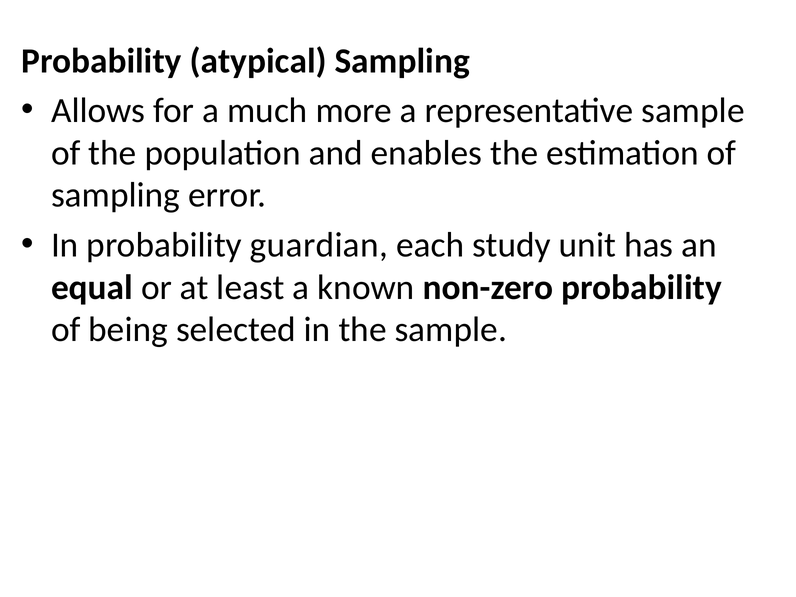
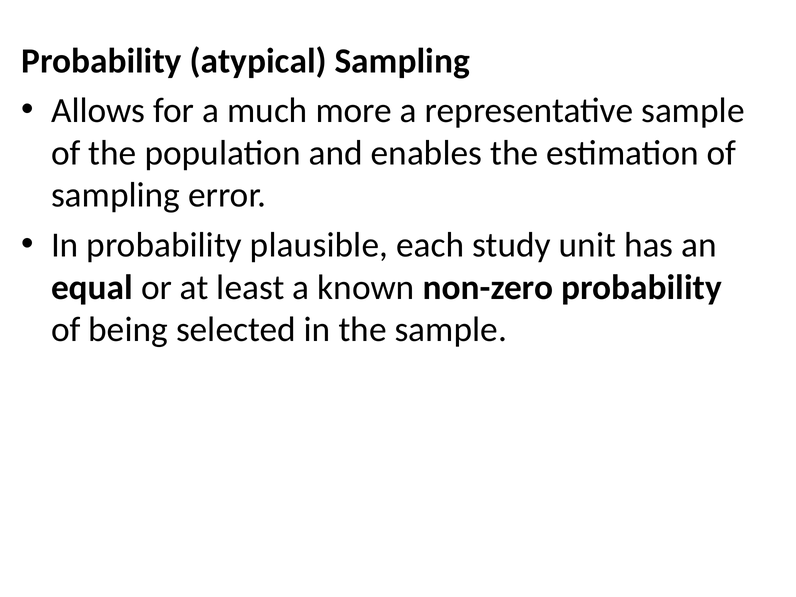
guardian: guardian -> plausible (319, 245)
